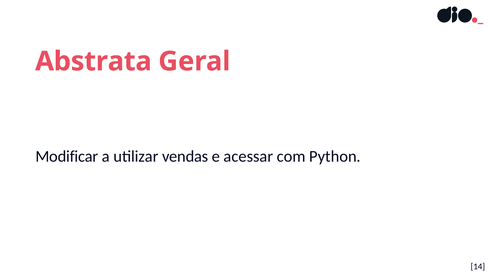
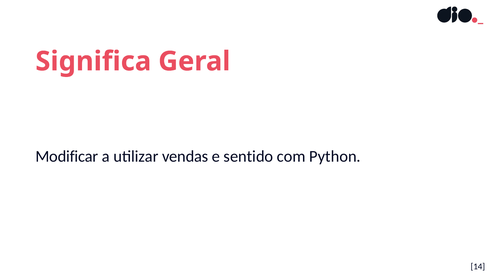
Abstrata: Abstrata -> Significa (93, 61)
acessar: acessar -> sentido (248, 156)
